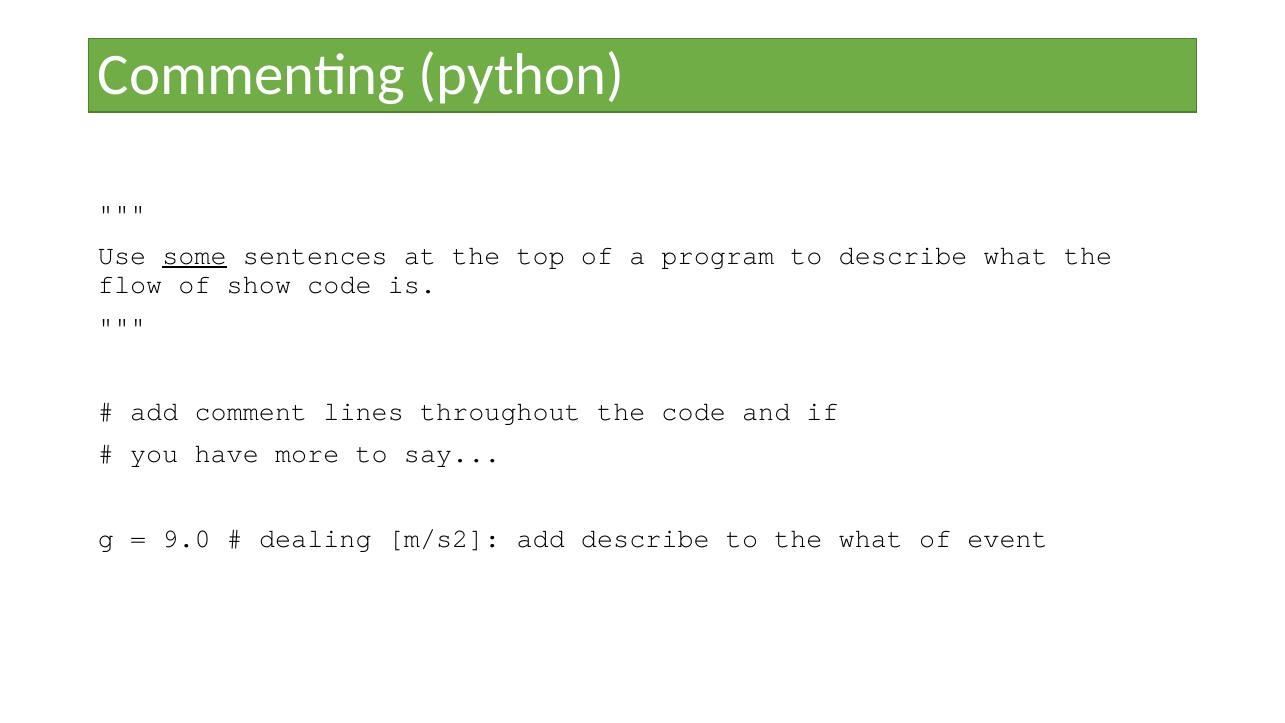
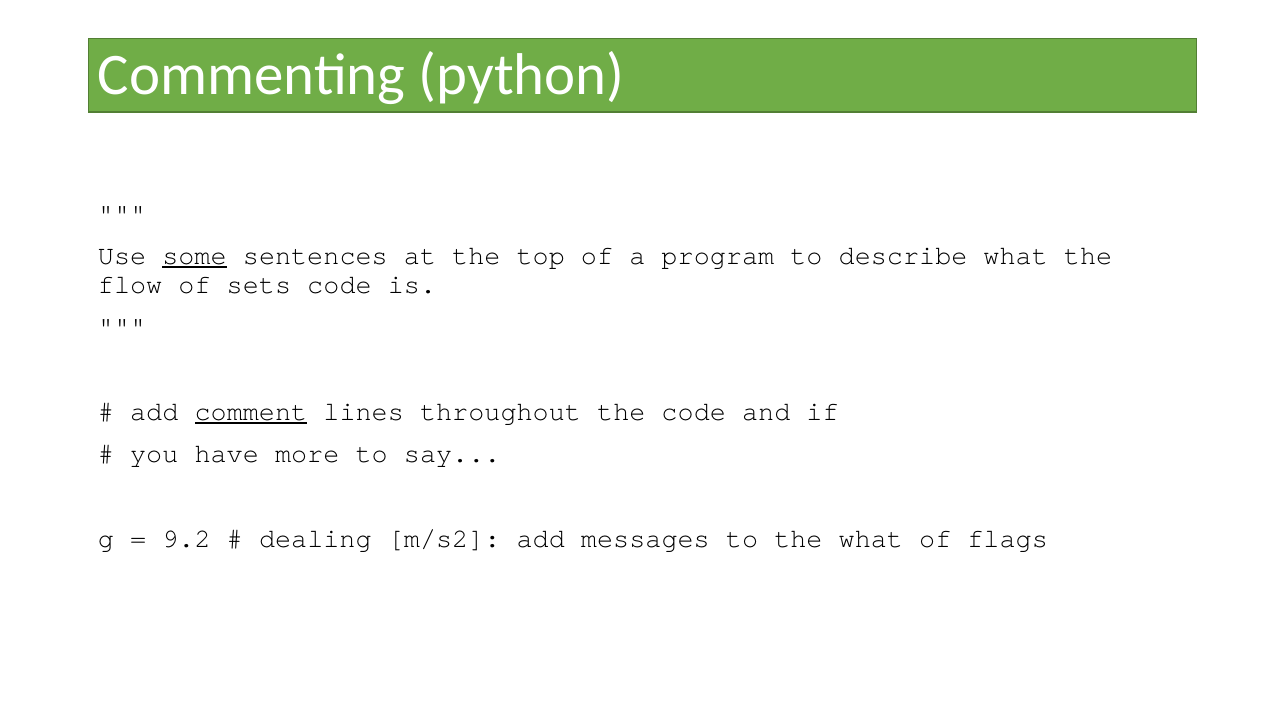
show: show -> sets (259, 284)
comment underline: none -> present (251, 411)
9.0: 9.0 -> 9.2 (186, 538)
add describe: describe -> messages (645, 538)
event: event -> flags (1008, 538)
